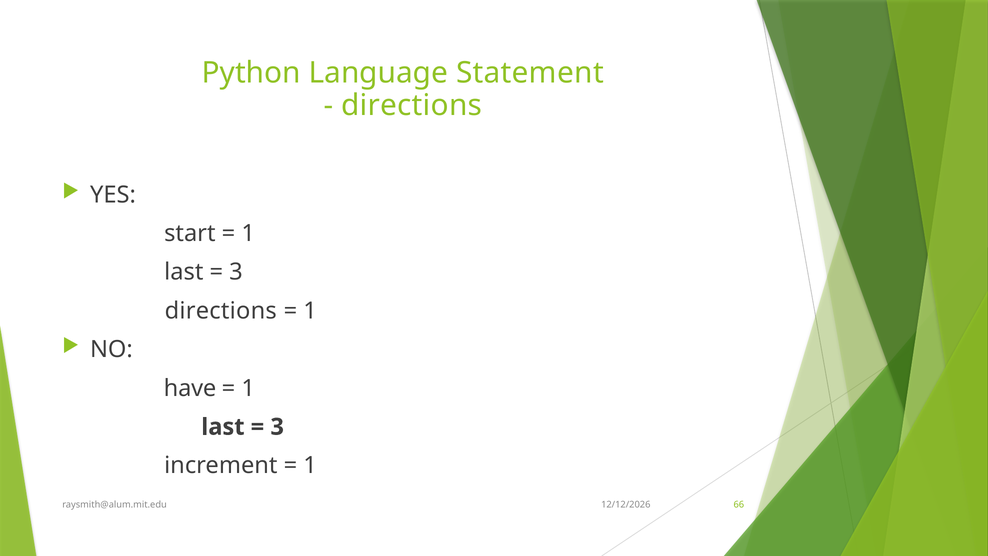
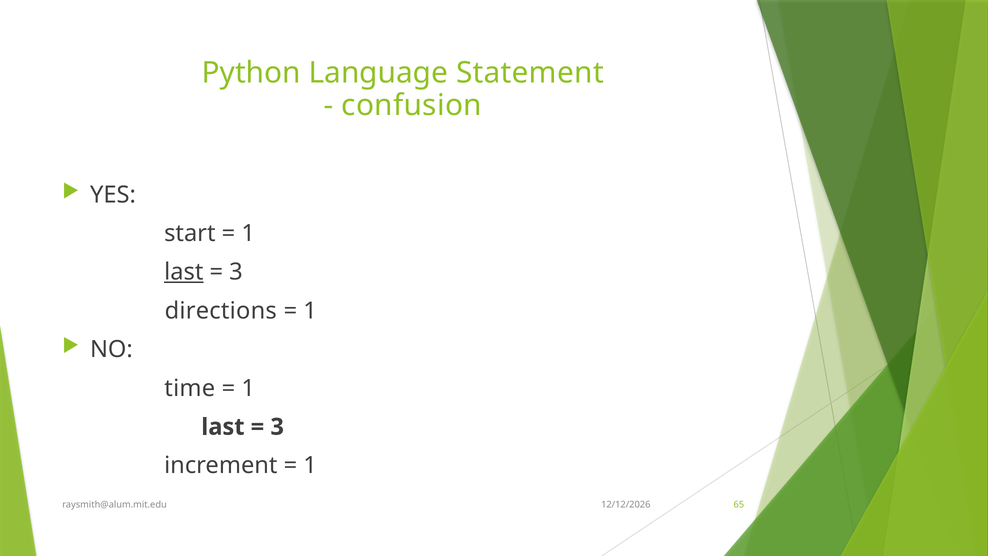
directions: directions -> confusion (412, 105)
last underline: none -> present (184, 272)
have: have -> time (190, 388)
66: 66 -> 65 (739, 504)
